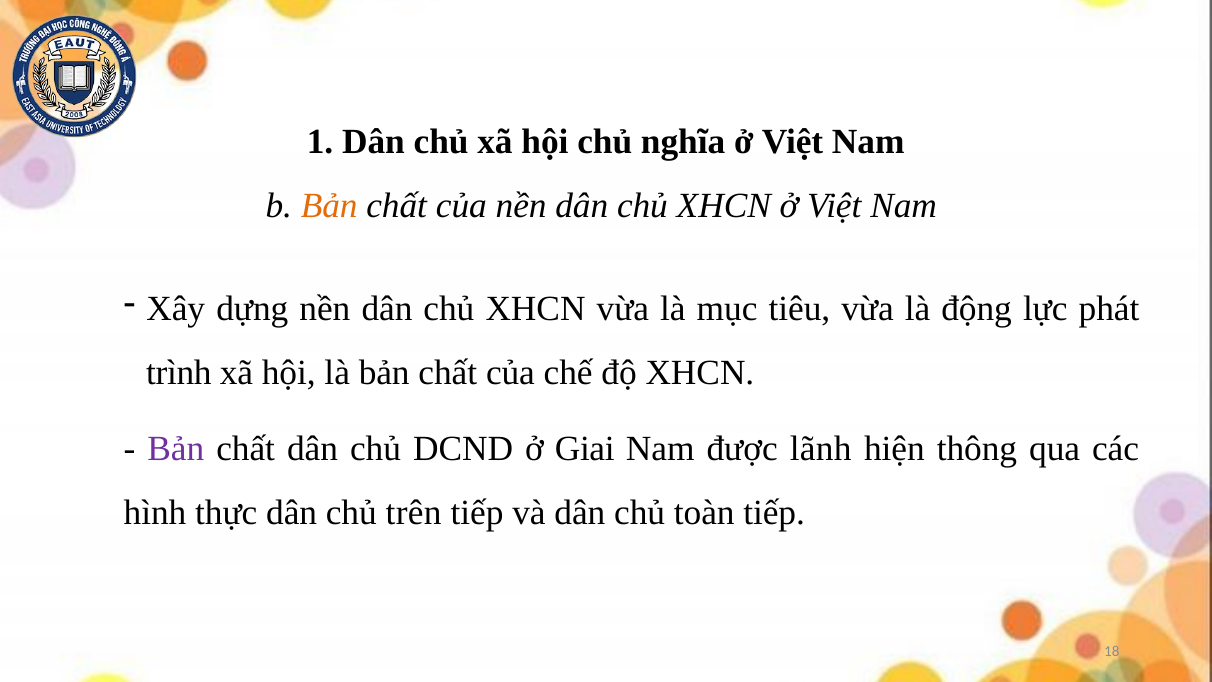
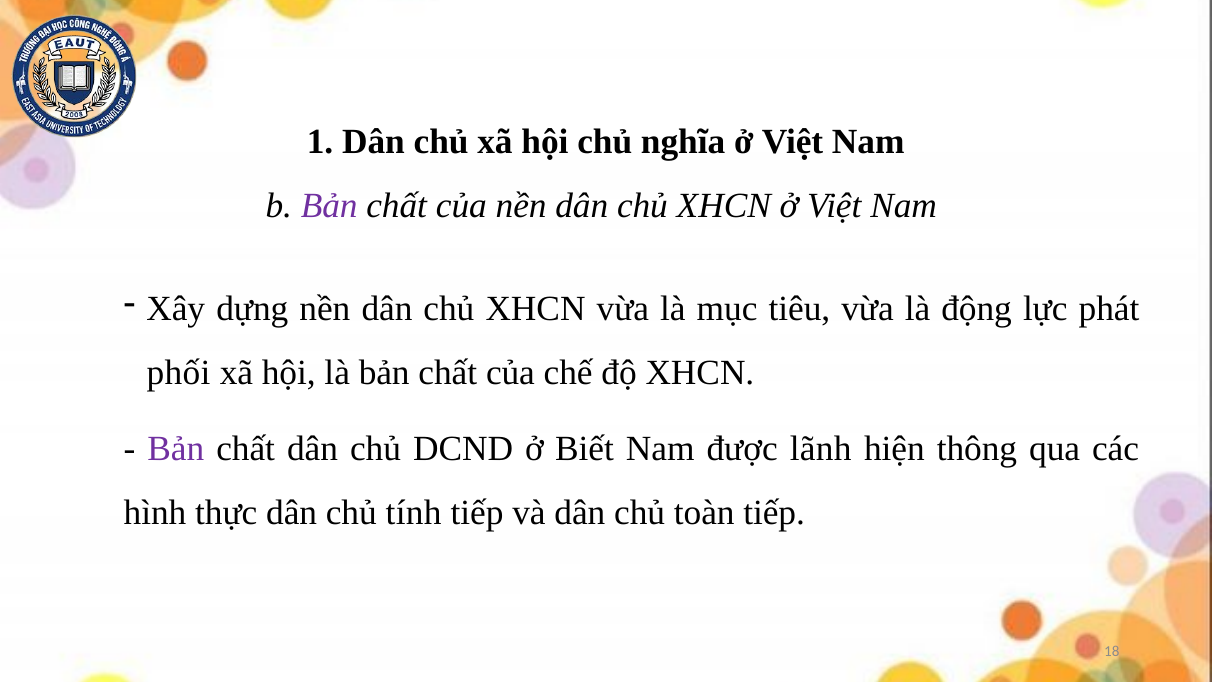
Bản colour: orange -> purple (329, 205)
trình: trình -> phối (179, 373)
Giai: Giai -> Biết (585, 449)
trên: trên -> tính (414, 513)
